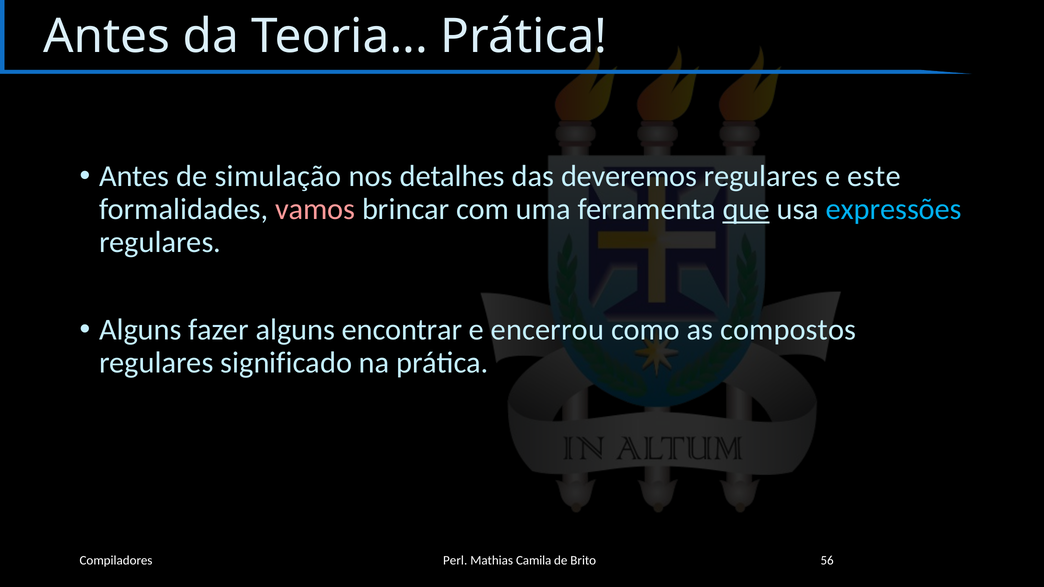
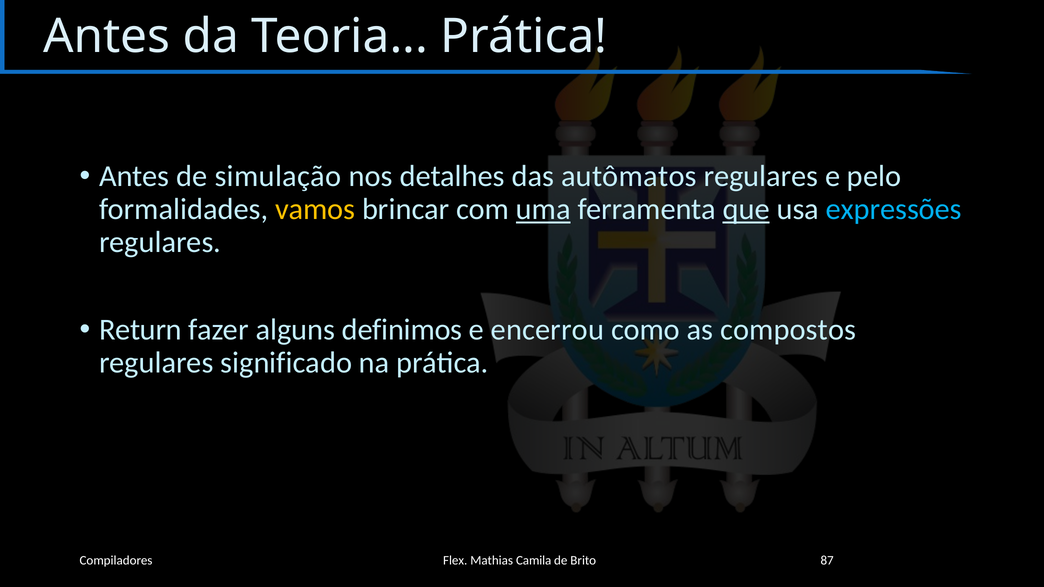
deveremos: deveremos -> autômatos (629, 177)
este: este -> pelo (874, 177)
vamos colour: pink -> yellow (315, 209)
uma underline: none -> present (543, 209)
Alguns: Alguns -> Return (140, 330)
encontrar: encontrar -> definimos (402, 330)
Perl: Perl -> Flex (455, 561)
56: 56 -> 87 (827, 561)
